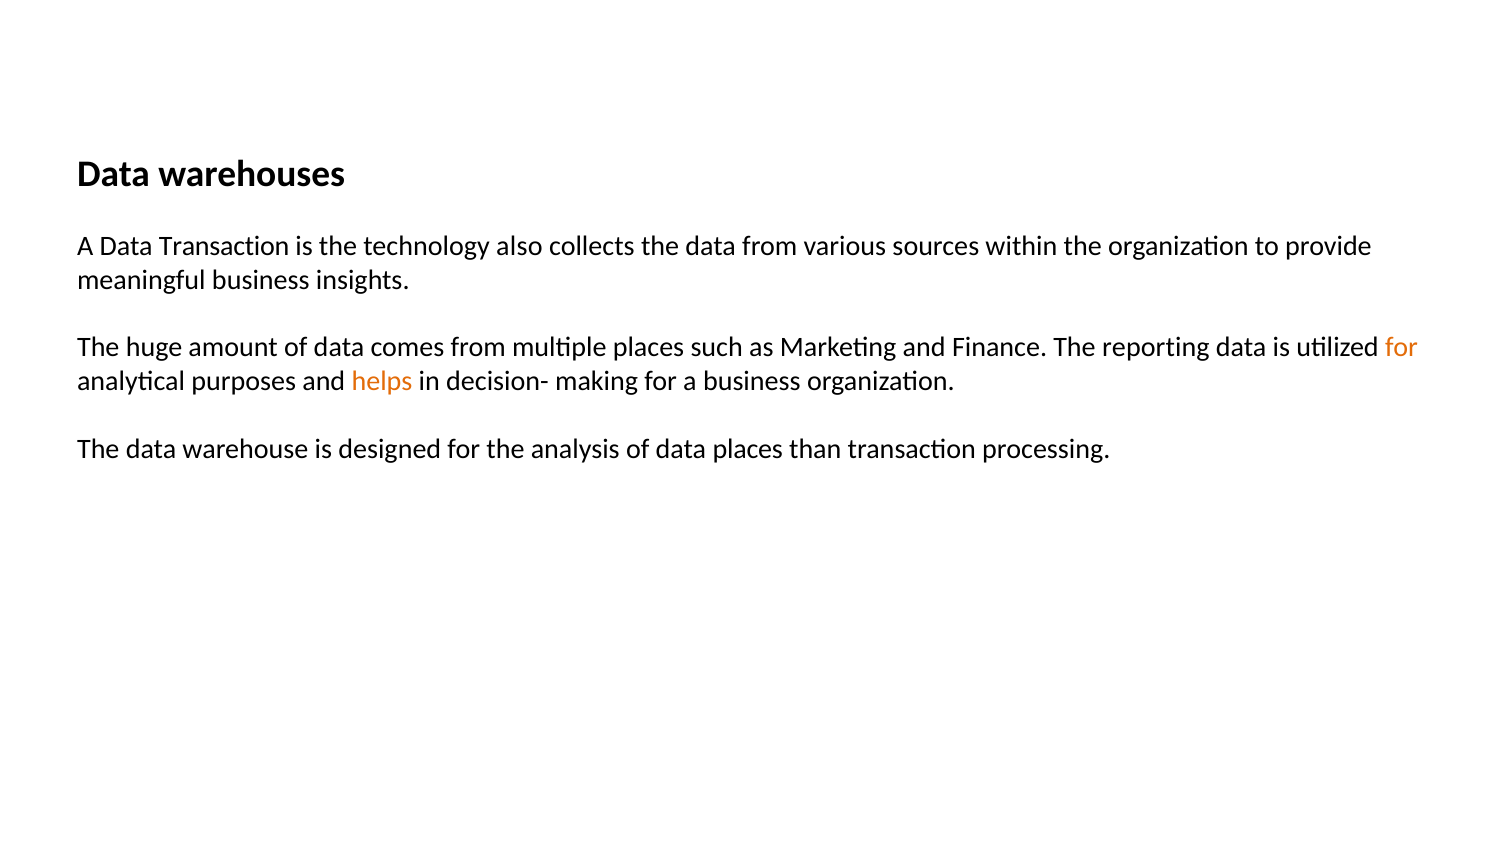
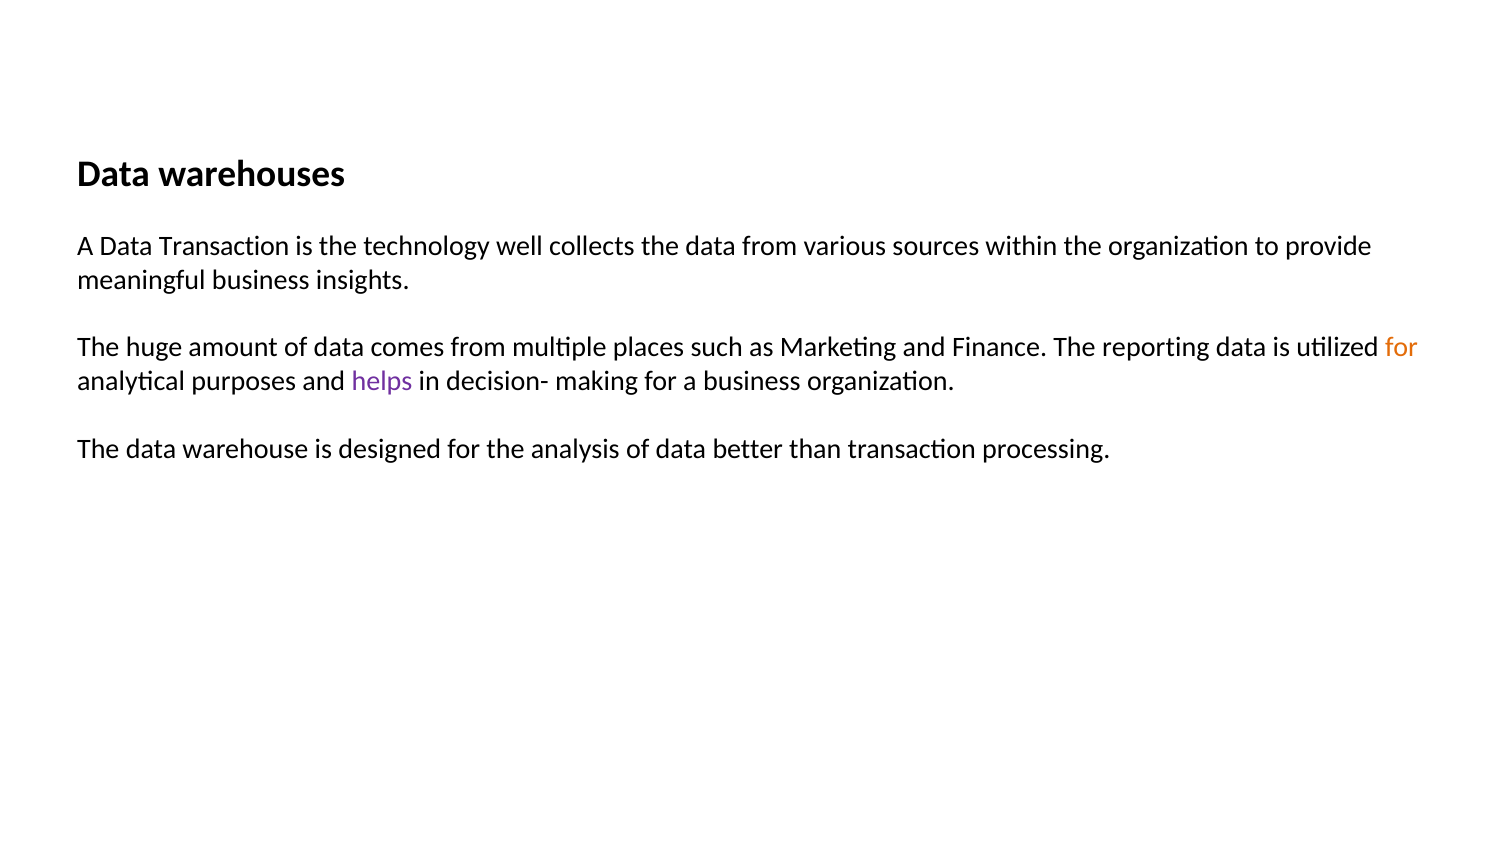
also: also -> well (519, 246)
helps colour: orange -> purple (382, 381)
data places: places -> better (748, 449)
